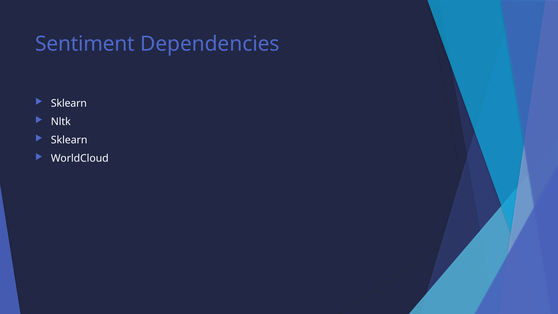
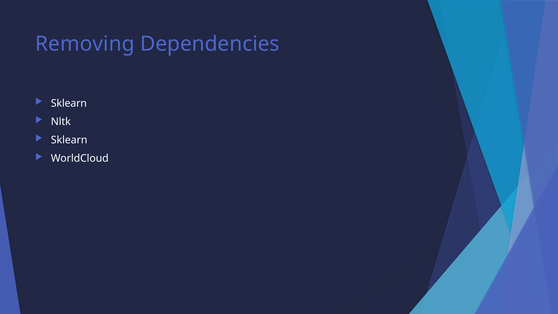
Sentiment: Sentiment -> Removing (85, 44)
